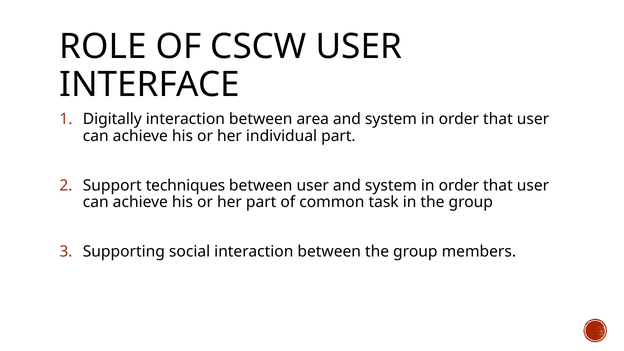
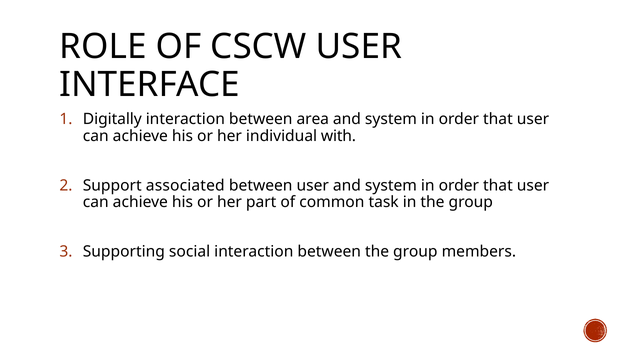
individual part: part -> with (338, 136)
techniques: techniques -> associated (185, 185)
